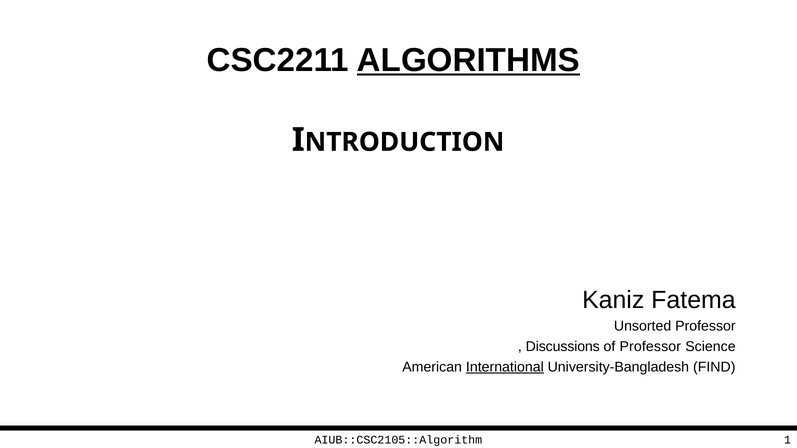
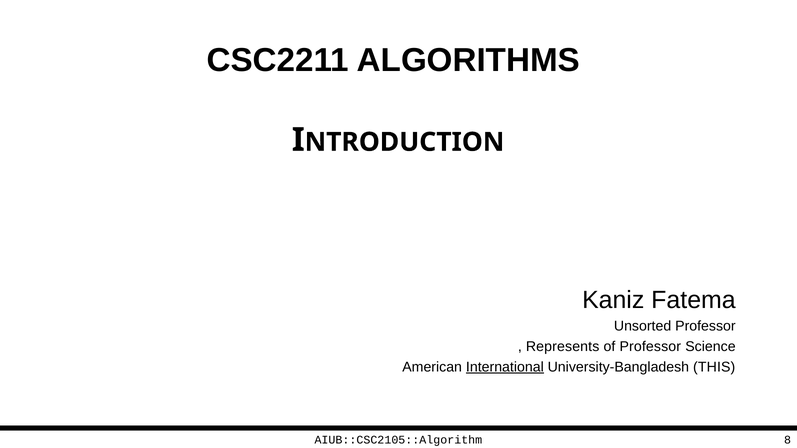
ALGORITHMS underline: present -> none (468, 60)
Discussions: Discussions -> Represents (563, 347)
FIND: FIND -> THIS (714, 367)
1: 1 -> 8 (788, 440)
